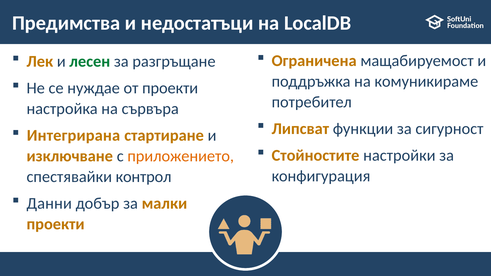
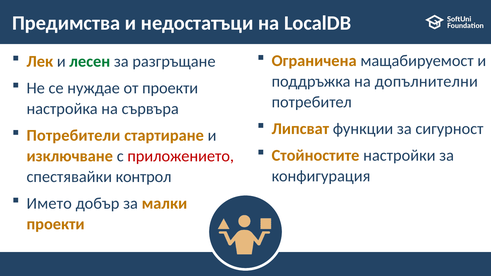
комуникираме: комуникираме -> допълнителни (426, 81)
Интегрирана: Интегрирана -> Потребители (73, 136)
приложението colour: orange -> red (181, 156)
Данни: Данни -> Името (49, 204)
